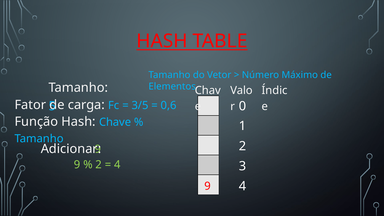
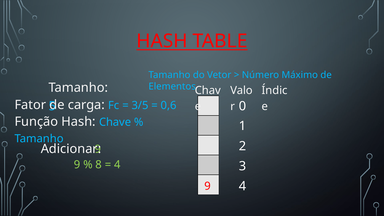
2: 2 -> 8 (99, 165)
